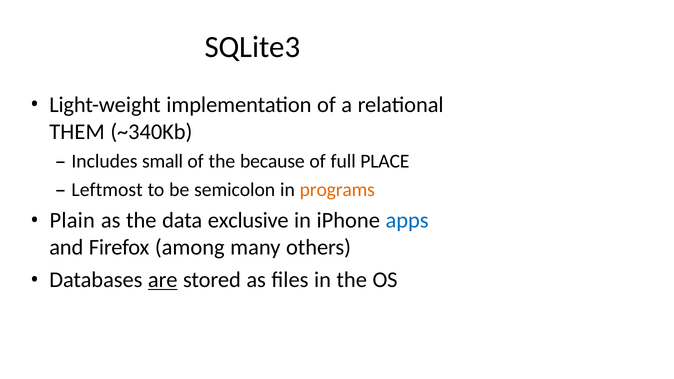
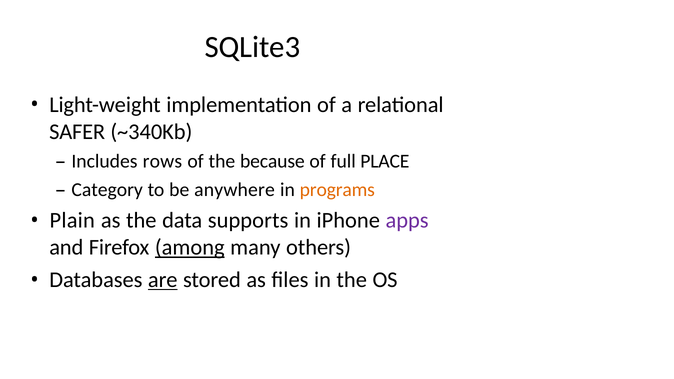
THEM: THEM -> SAFER (77, 132)
small: small -> rows (162, 162)
Leftmost: Leftmost -> Category (107, 190)
semicolon: semicolon -> anywhere (235, 190)
exclusive: exclusive -> supports (248, 221)
apps colour: blue -> purple (407, 221)
among underline: none -> present (190, 248)
